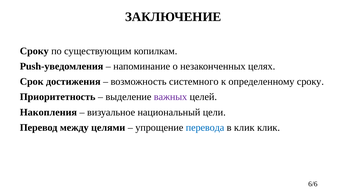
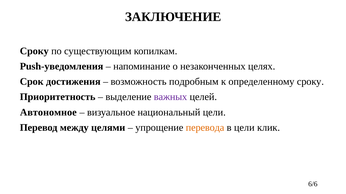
системного: системного -> подробным (194, 82)
Накопления: Накопления -> Автономное (48, 113)
перевода colour: blue -> orange (205, 128)
в клик: клик -> цели (244, 128)
